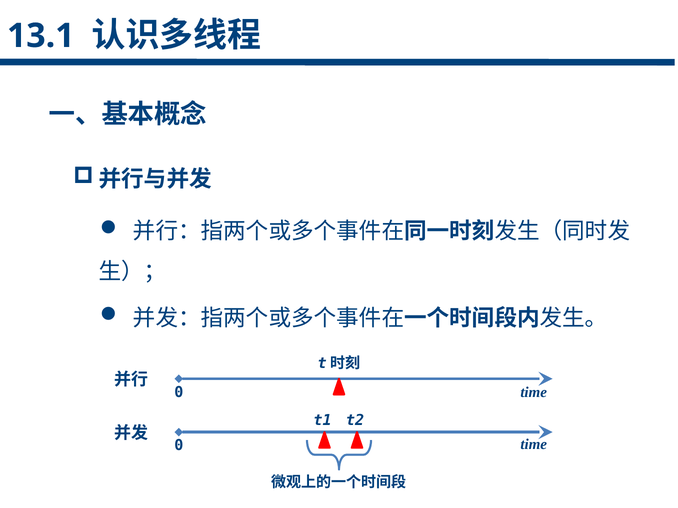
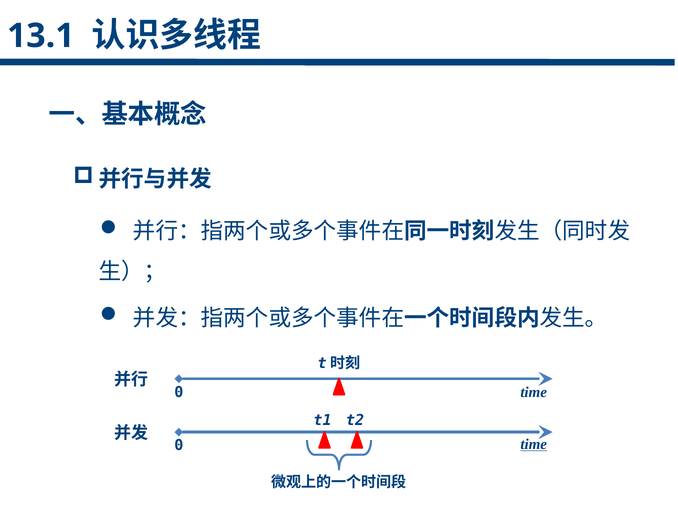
time underline: none -> present (534, 445)
